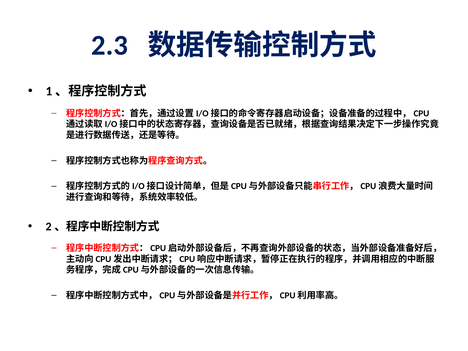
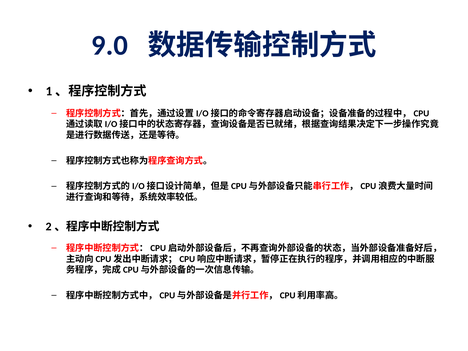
2.3: 2.3 -> 9.0 (110, 45)
